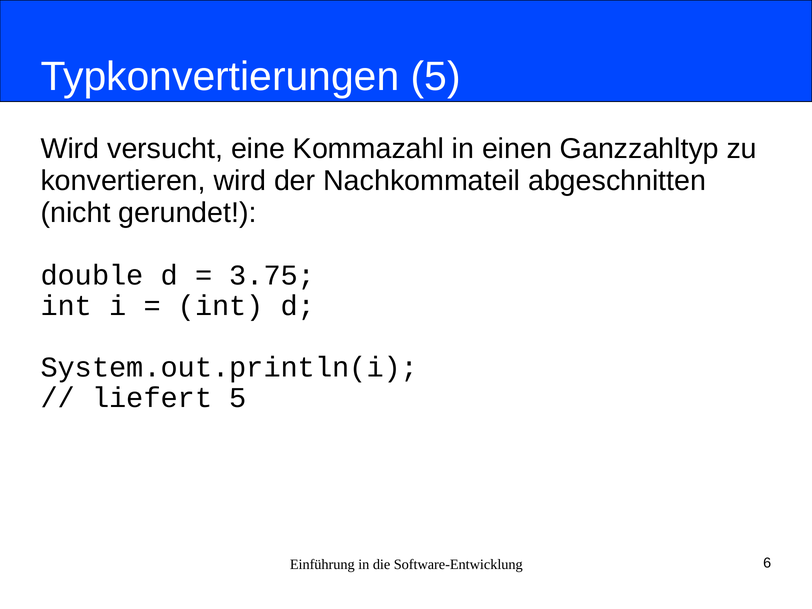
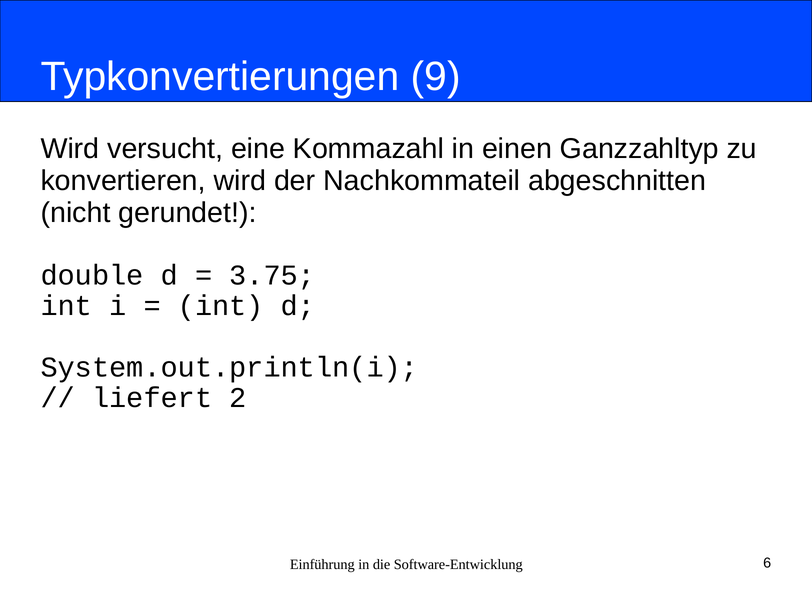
Typkonvertierungen 5: 5 -> 9 (436, 77)
liefert 5: 5 -> 2 (238, 398)
